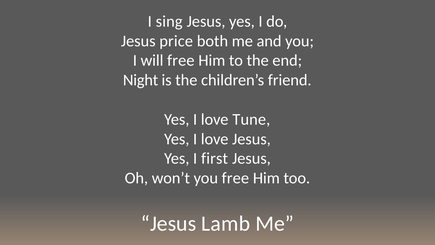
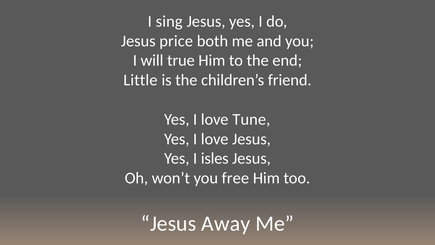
will free: free -> true (181, 61)
Night: Night -> Little (140, 80)
first: first -> isles (215, 158)
Lamb: Lamb -> Away (226, 223)
